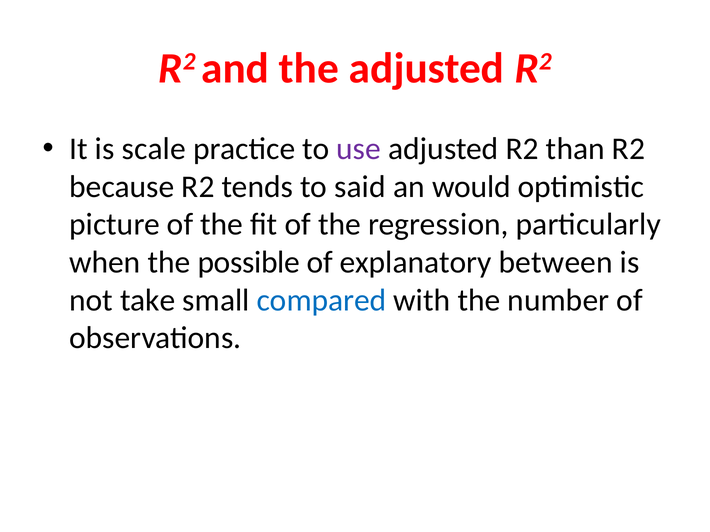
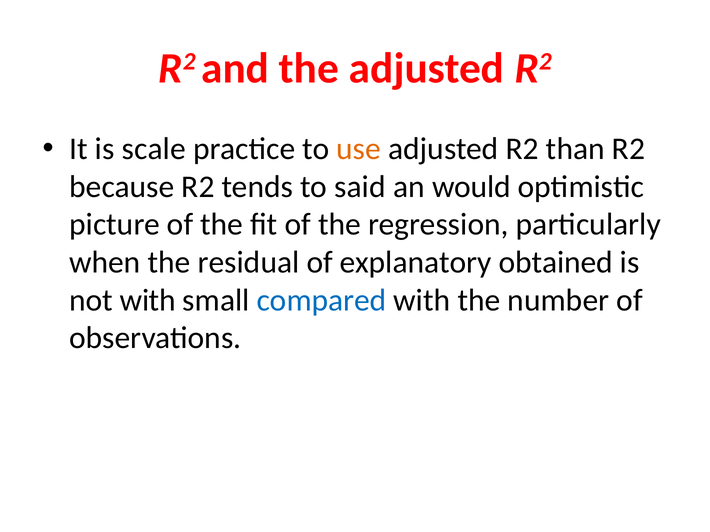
use colour: purple -> orange (359, 149)
possible: possible -> residual (249, 263)
between: between -> obtained (556, 263)
not take: take -> with (148, 300)
